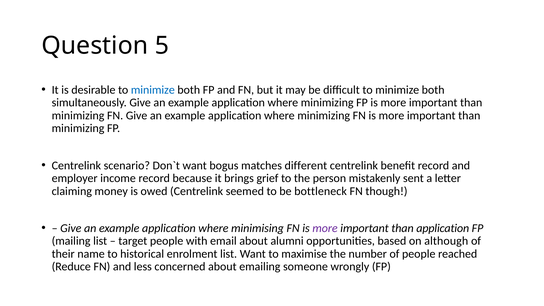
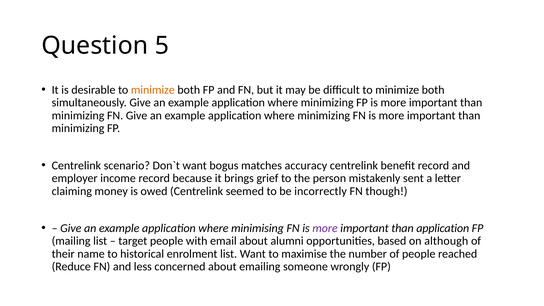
minimize colour: blue -> orange (153, 90)
different: different -> accuracy (306, 165)
bottleneck: bottleneck -> incorrectly (321, 191)
